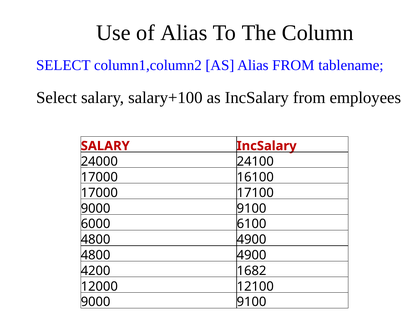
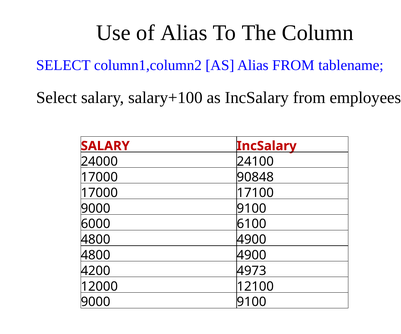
16100: 16100 -> 90848 (255, 177)
1682: 1682 -> 4973 (252, 271)
